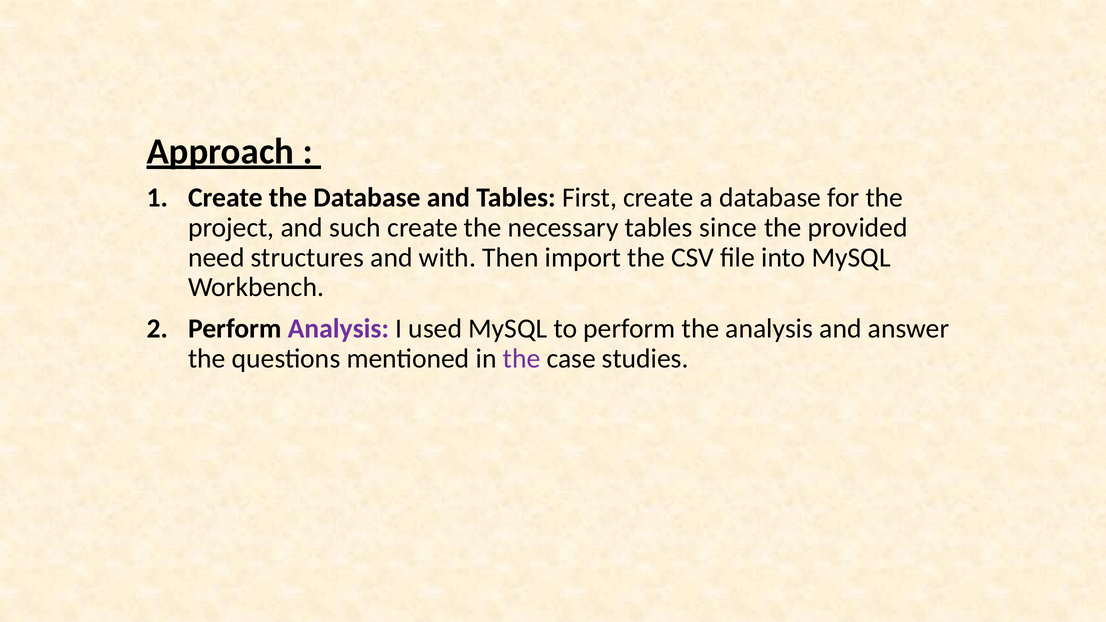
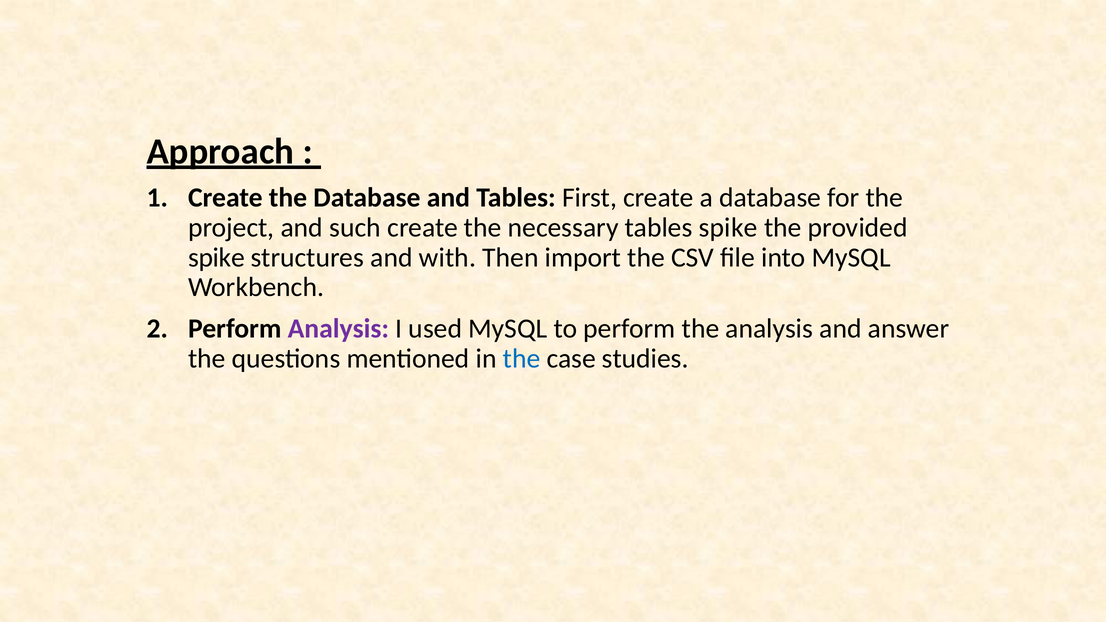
tables since: since -> spike (728, 228)
need: need -> spike (216, 258)
the colour: purple -> blue (522, 359)
